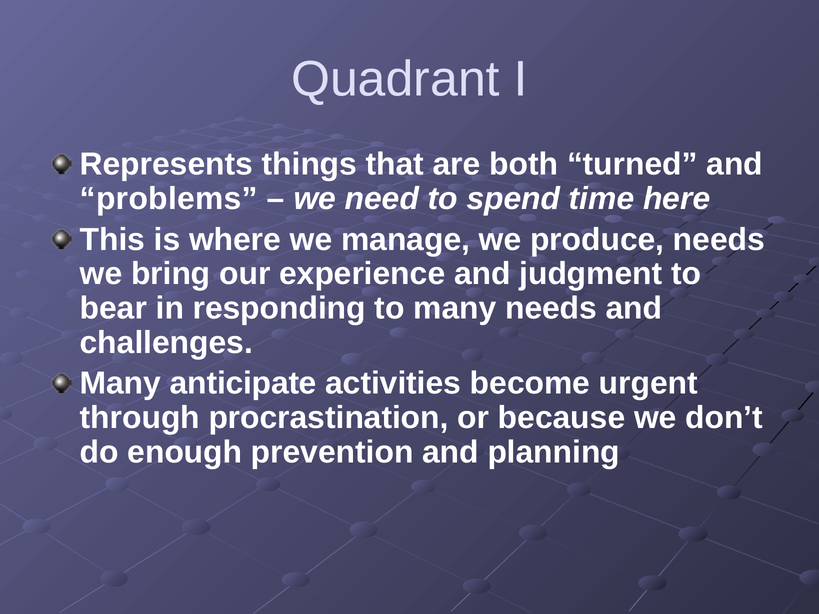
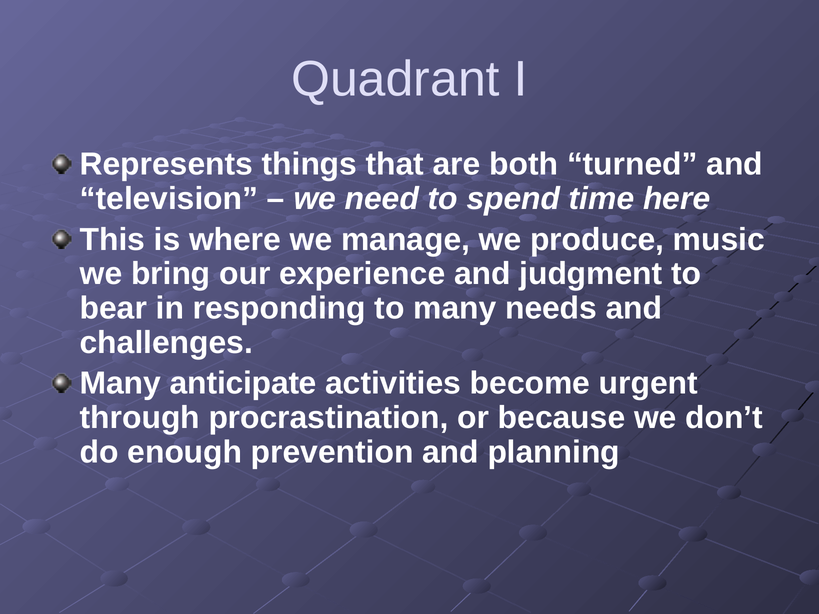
problems: problems -> television (169, 199)
produce needs: needs -> music (719, 240)
